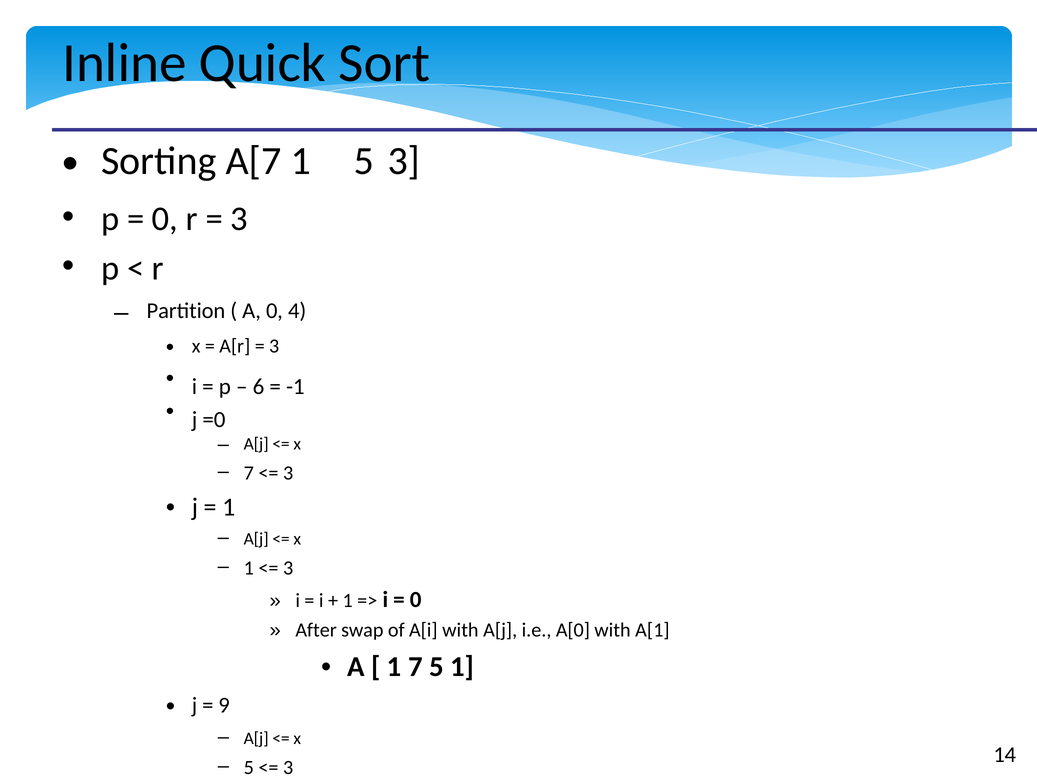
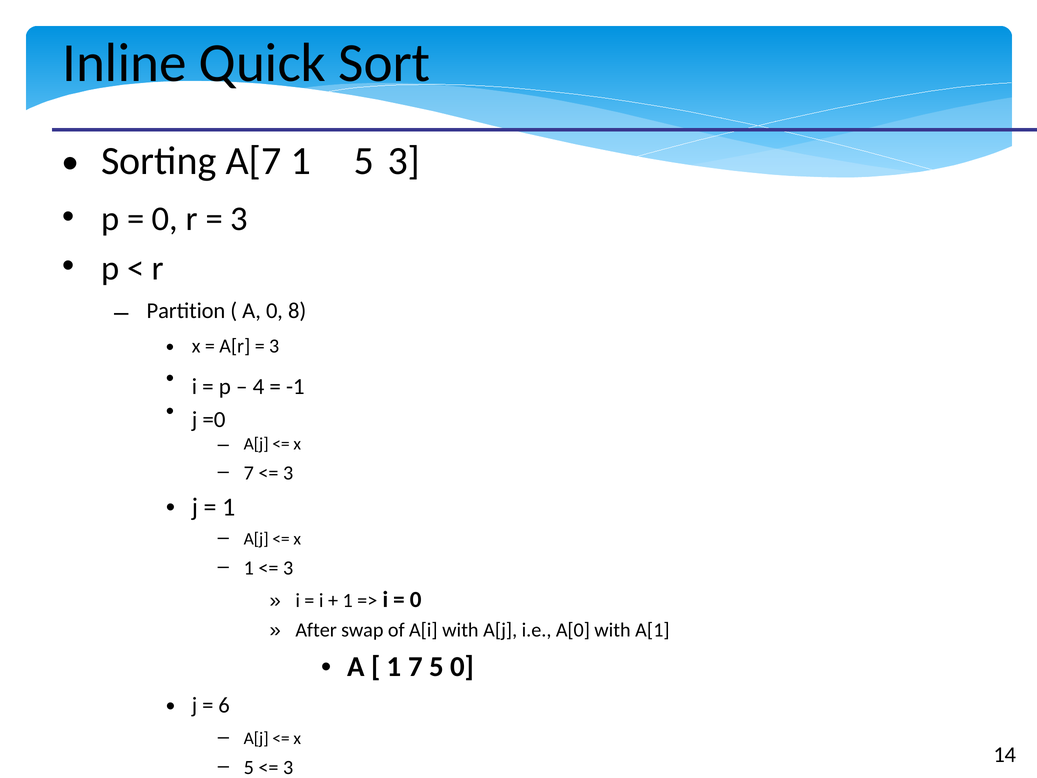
4: 4 -> 8 (297, 311)
6: 6 -> 4 (258, 386)
5 1: 1 -> 0 (462, 667)
9: 9 -> 6 (224, 705)
